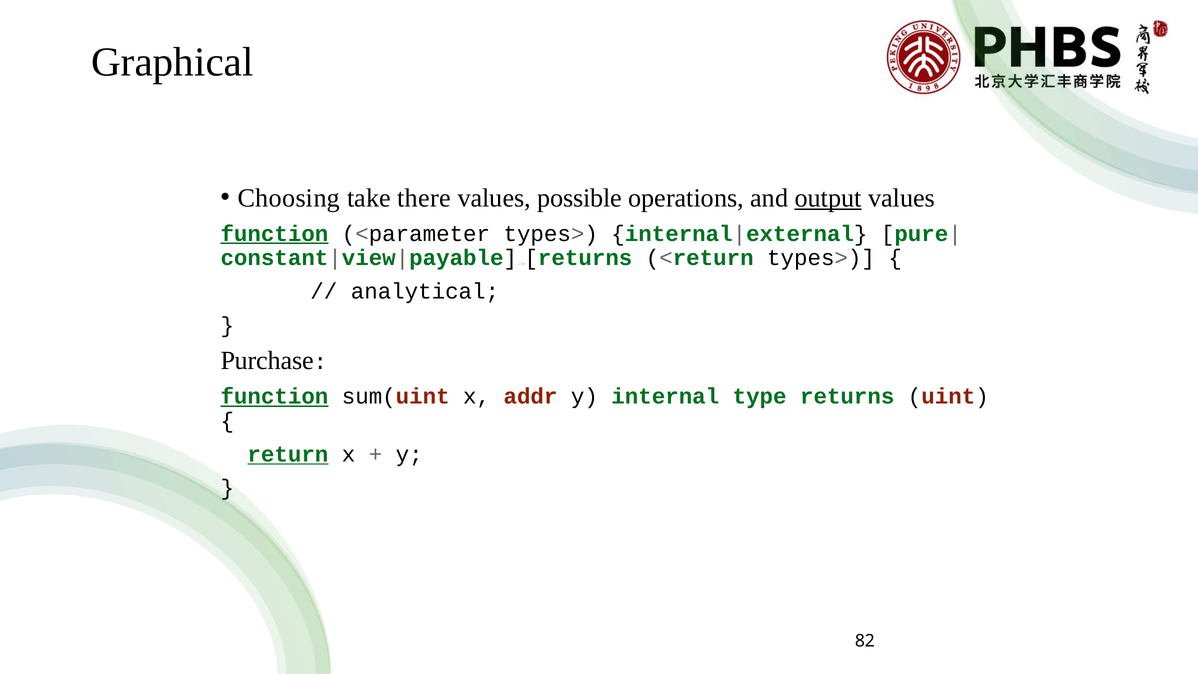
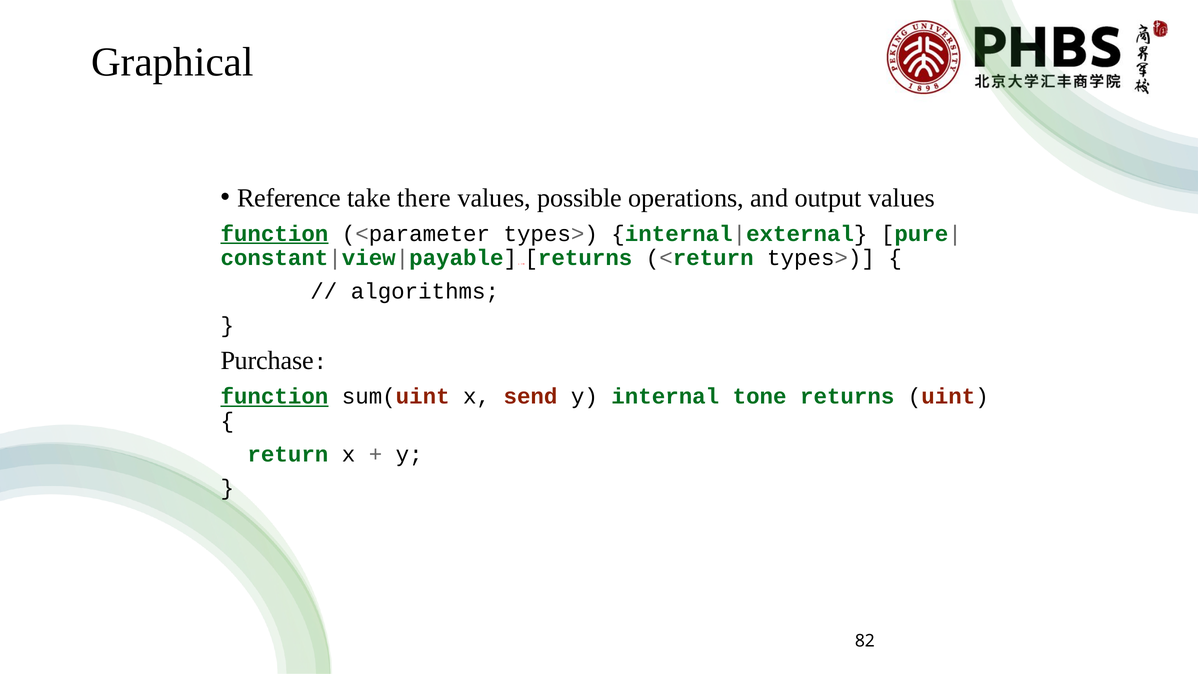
Choosing: Choosing -> Reference (289, 198)
output underline: present -> none (828, 198)
analytical: analytical -> algorithms (425, 291)
addr: addr -> send (530, 396)
type: type -> tone (760, 396)
return underline: present -> none (288, 454)
